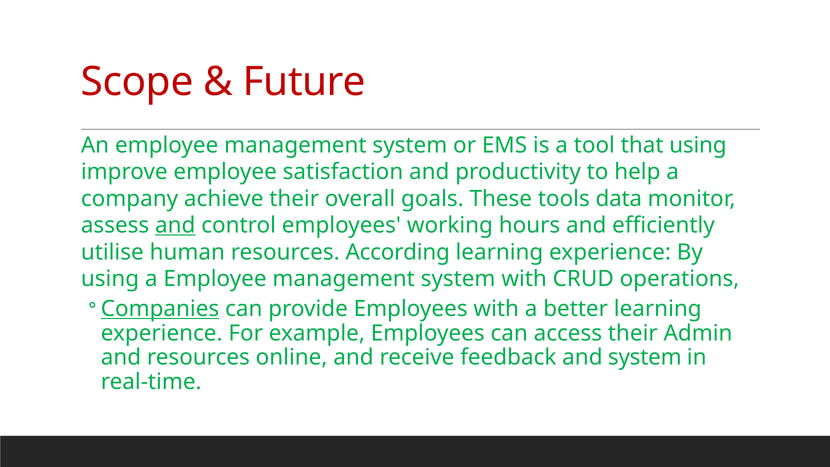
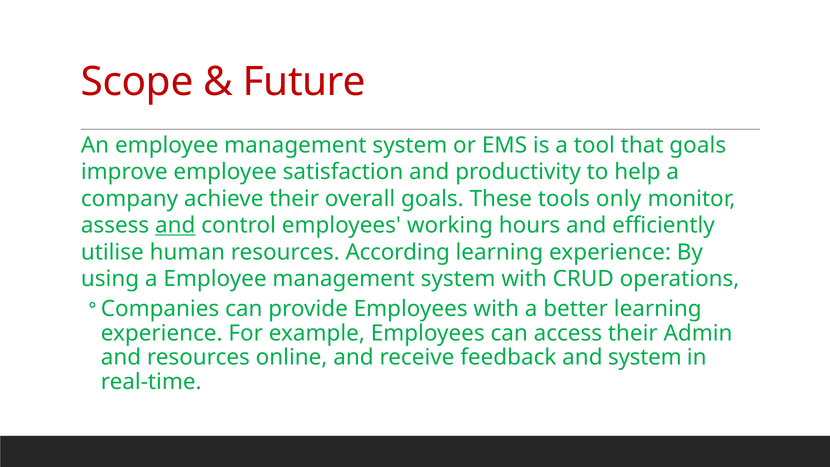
that using: using -> goals (698, 145)
data: data -> only (619, 199)
Companies underline: present -> none (160, 309)
